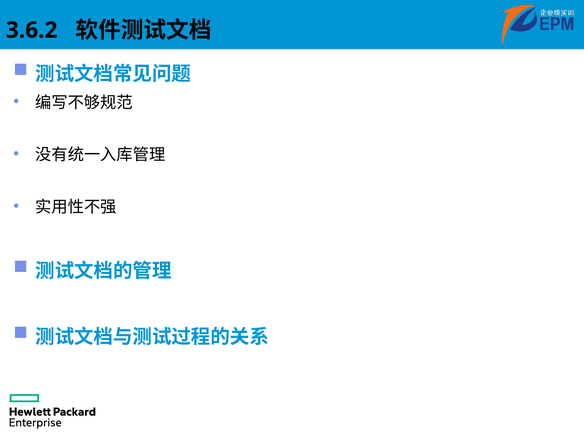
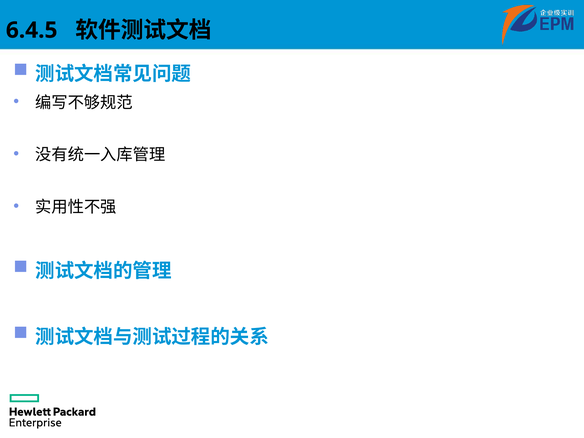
3.6.2: 3.6.2 -> 6.4.5 (32, 30)
